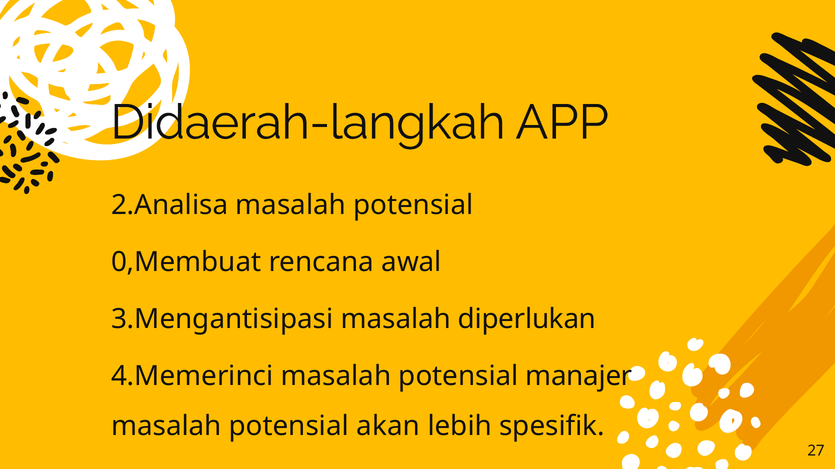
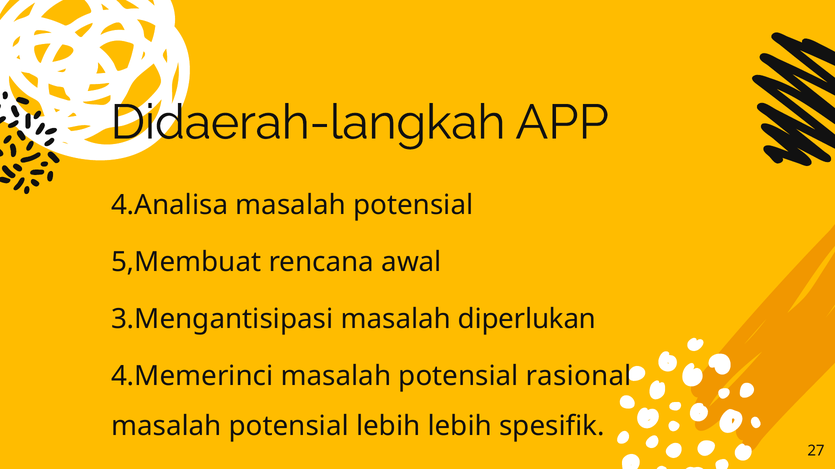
2.Analisa: 2.Analisa -> 4.Analisa (170, 205)
0,Membuat: 0,Membuat -> 5,Membuat (186, 263)
manajer: manajer -> rasional (579, 377)
potensial akan: akan -> lebih (388, 427)
